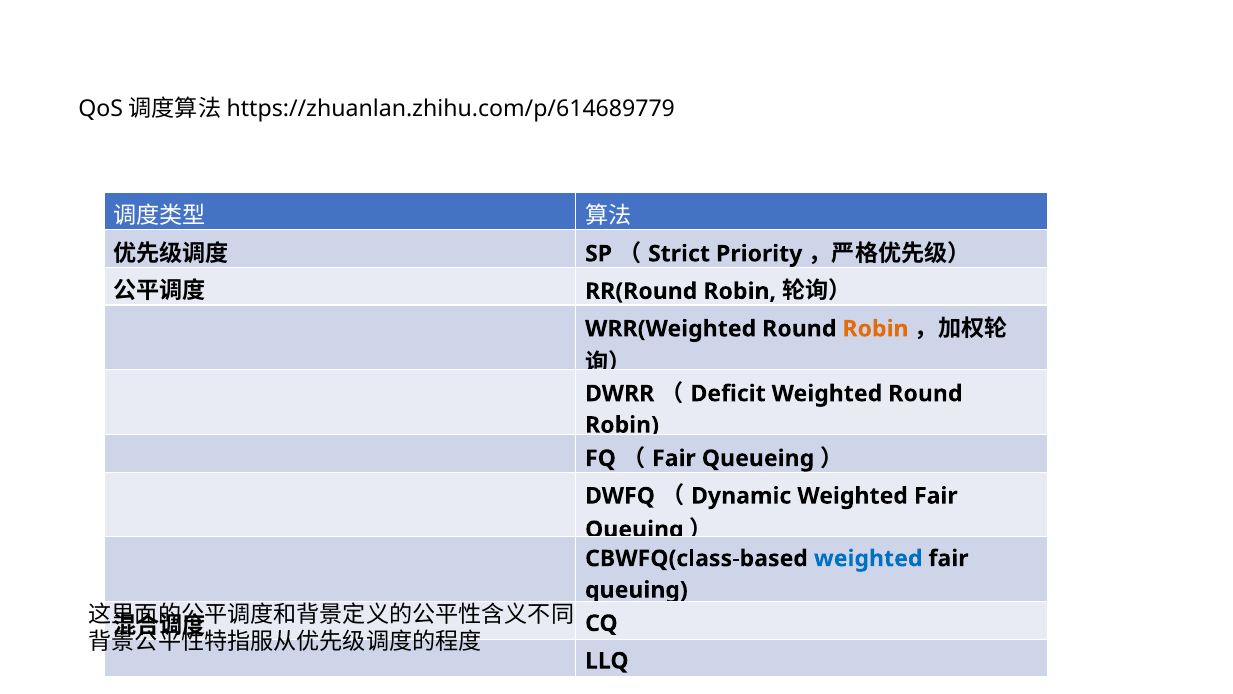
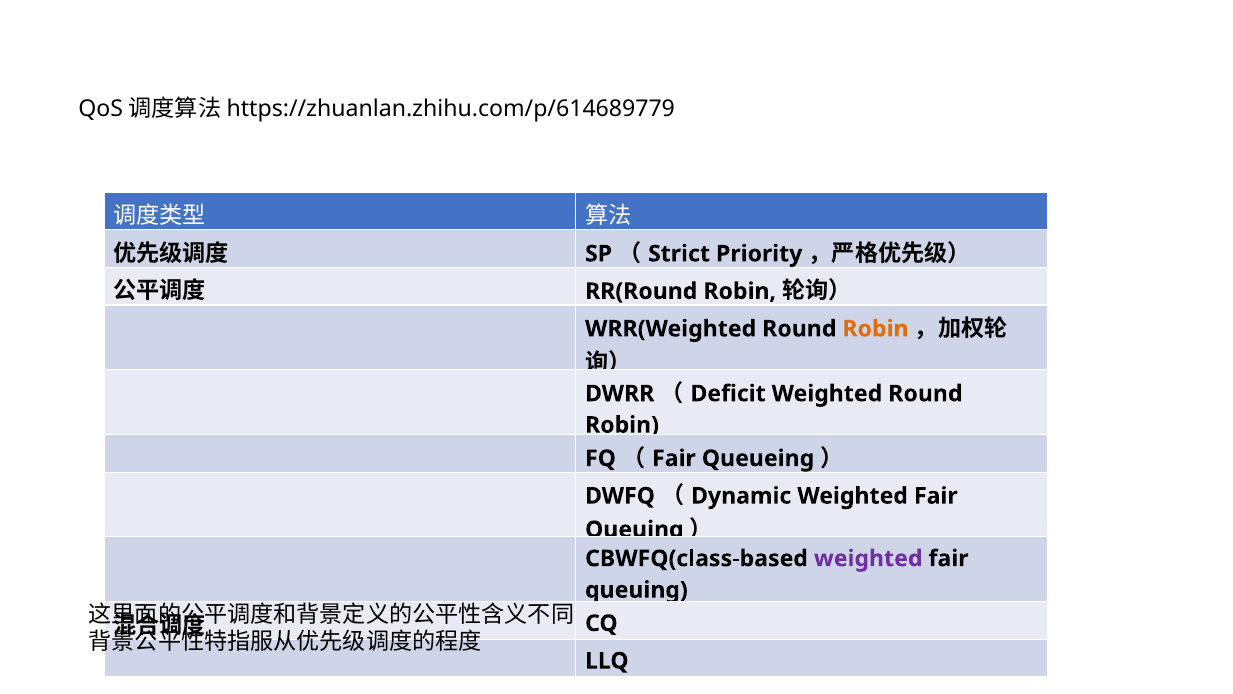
weighted colour: blue -> purple (868, 558)
